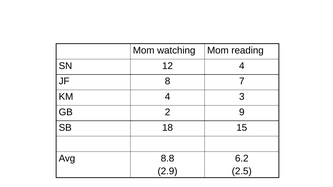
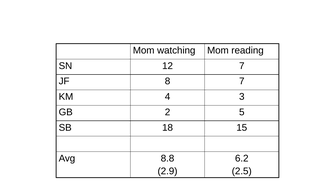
12 4: 4 -> 7 (242, 66)
9: 9 -> 5 (242, 112)
